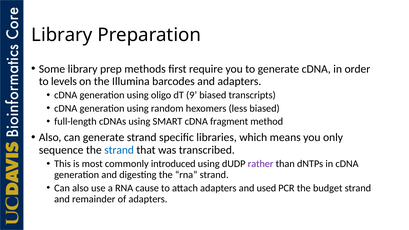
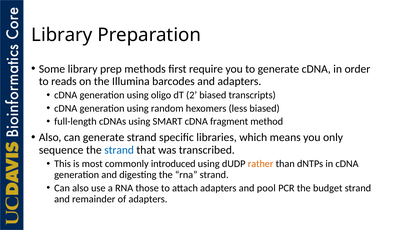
levels: levels -> reads (64, 81)
9: 9 -> 2 (192, 95)
rather colour: purple -> orange (261, 164)
cause: cause -> those (147, 188)
used: used -> pool (266, 188)
